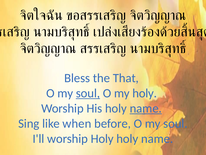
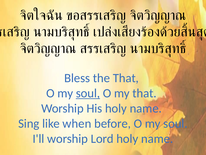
my holy: holy -> that (145, 93)
name underline: present -> none (146, 108)
worship Holy: Holy -> Lord (102, 138)
